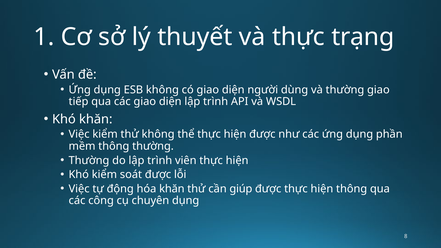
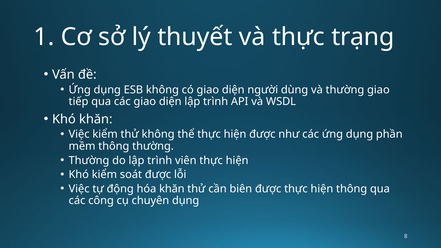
giúp: giúp -> biên (241, 189)
